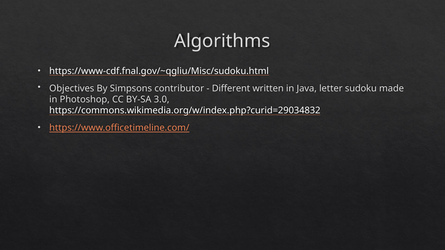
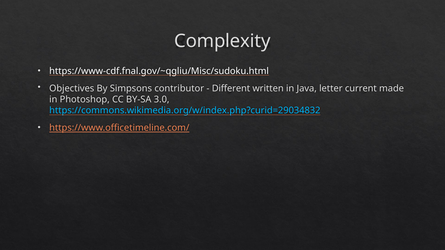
Algorithms: Algorithms -> Complexity (222, 41)
sudoku: sudoku -> current (361, 88)
https://commons.wikimedia.org/w/index.php?curid=29034832 colour: white -> light blue (185, 111)
